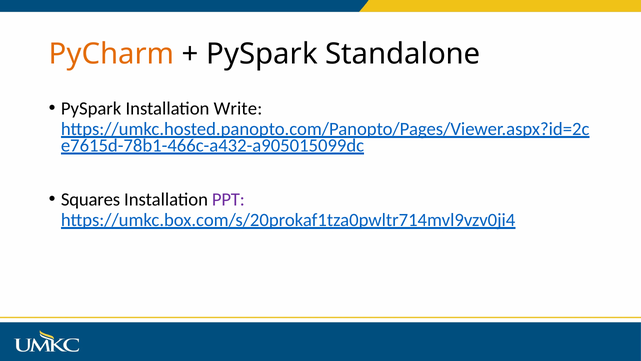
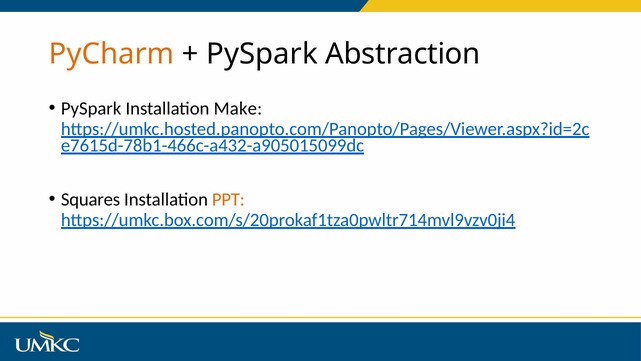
Standalone: Standalone -> Abstraction (403, 54)
Write: Write -> Make (238, 108)
PPT colour: purple -> orange (228, 199)
